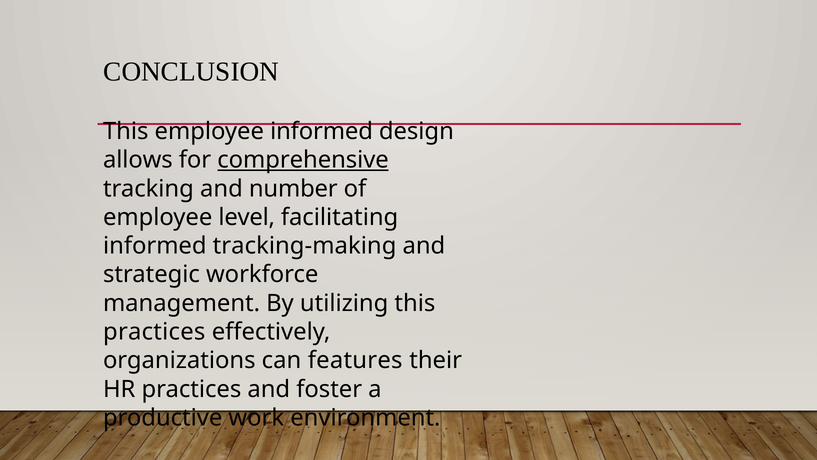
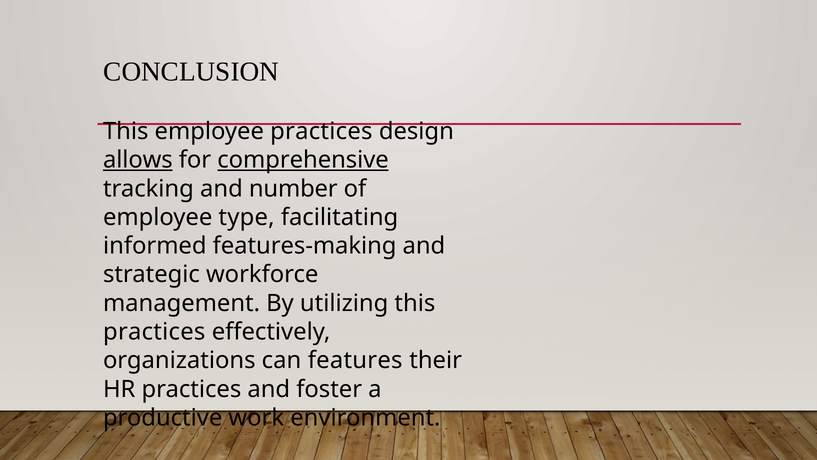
employee informed: informed -> practices (321, 131)
allows underline: none -> present (138, 160)
level: level -> type (247, 217)
tracking-making: tracking-making -> features-making (305, 246)
